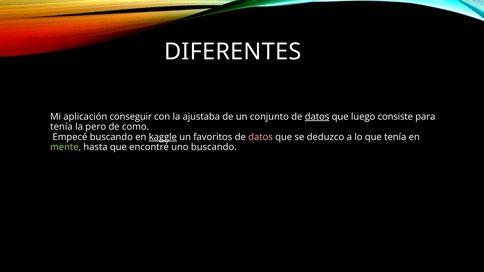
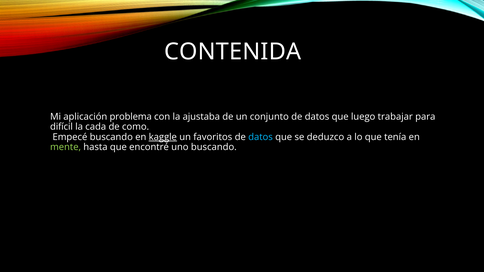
DIFERENTES: DIFERENTES -> CONTENIDA (233, 52)
conseguir: conseguir -> problema (131, 117)
datos underline: present -> none (317, 117)
consiste: consiste -> trabajar (395, 117)
tenía: tenía -> difícil (61, 127)
pero: pero -> cada (96, 127)
datos colour: pink -> light blue (261, 137)
